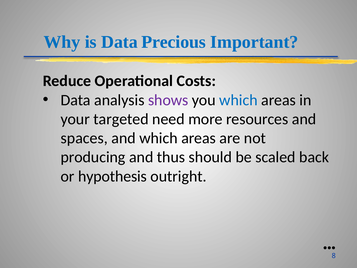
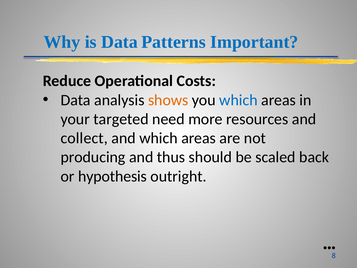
Precious: Precious -> Patterns (173, 42)
shows colour: purple -> orange (168, 100)
spaces: spaces -> collect (84, 138)
